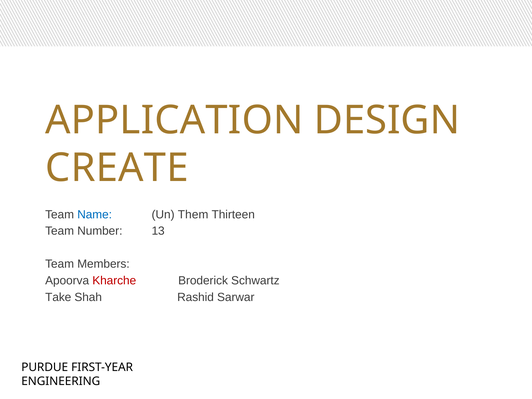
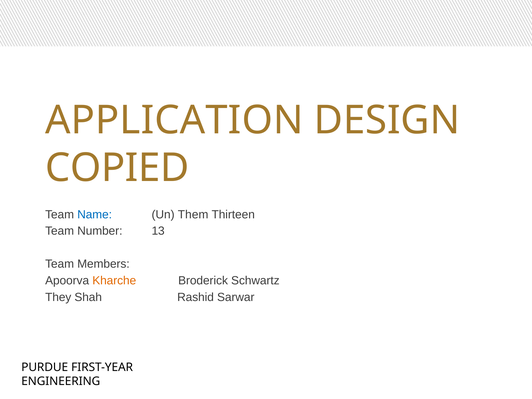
CREATE: CREATE -> COPIED (117, 168)
Kharche colour: red -> orange (114, 281)
Take: Take -> They (58, 297)
